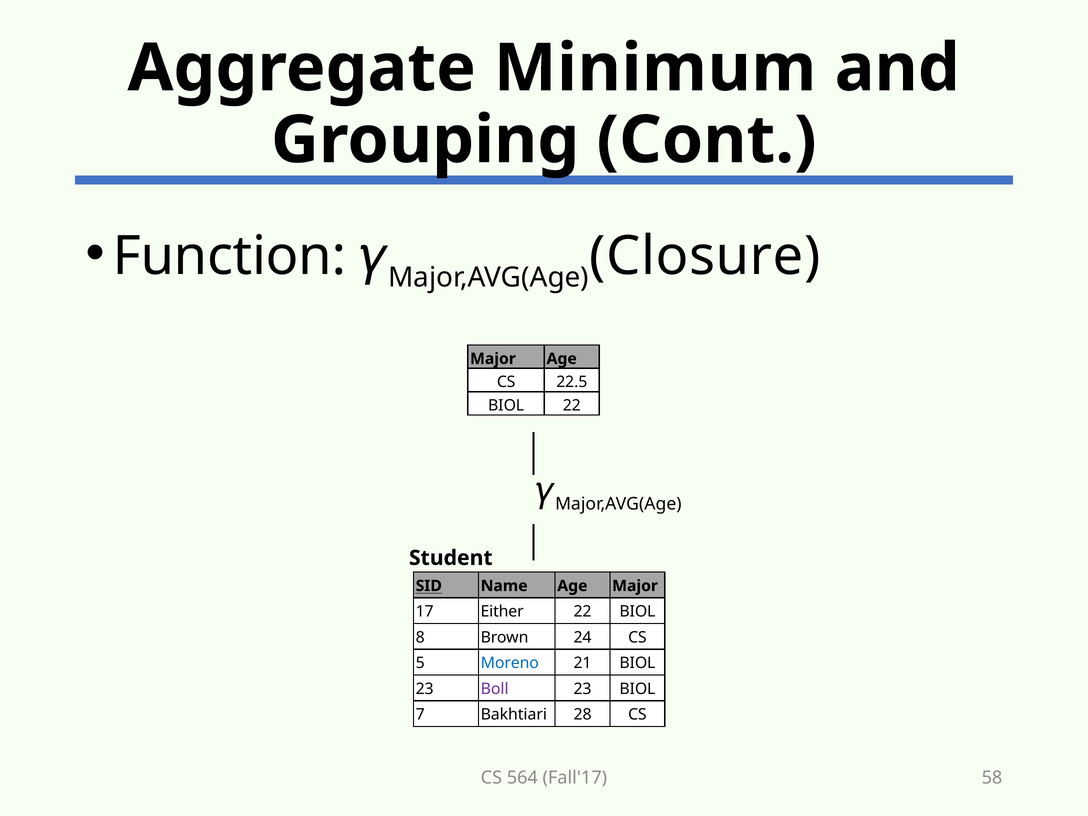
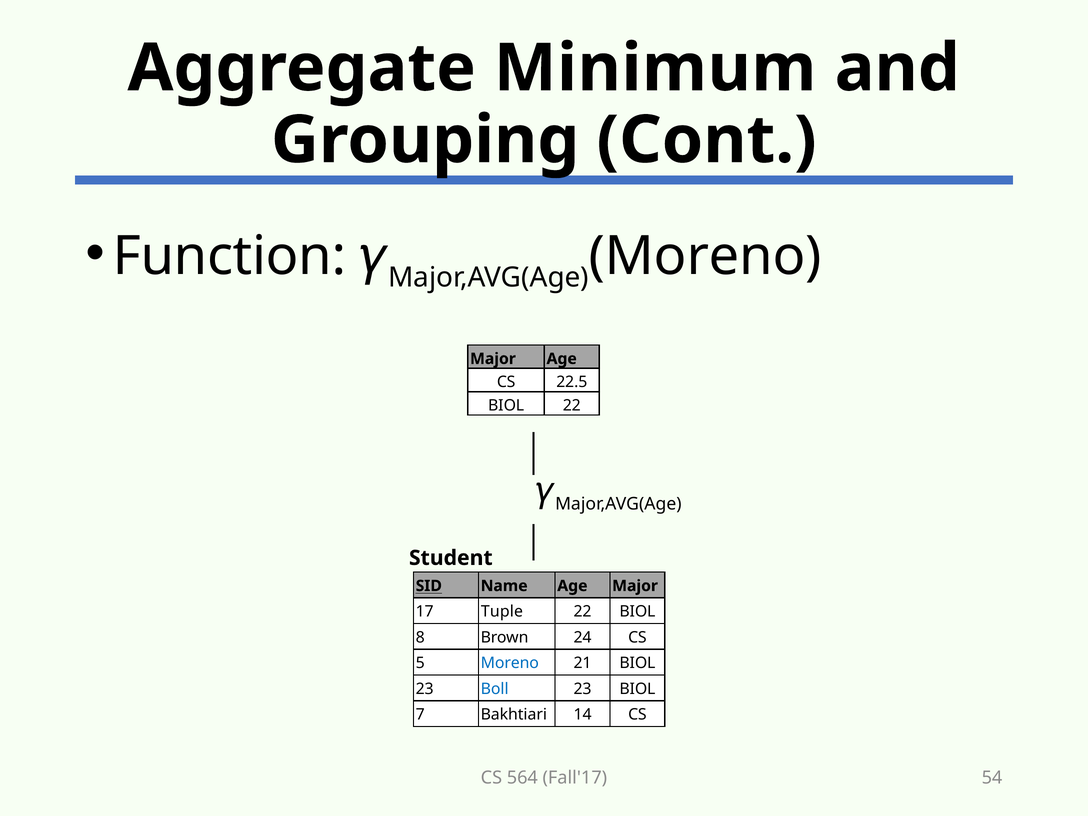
Closure: Closure -> Moreno (705, 257)
Either: Either -> Tuple (502, 612)
Boll colour: purple -> blue (495, 689)
28: 28 -> 14 (583, 715)
58: 58 -> 54 (992, 778)
